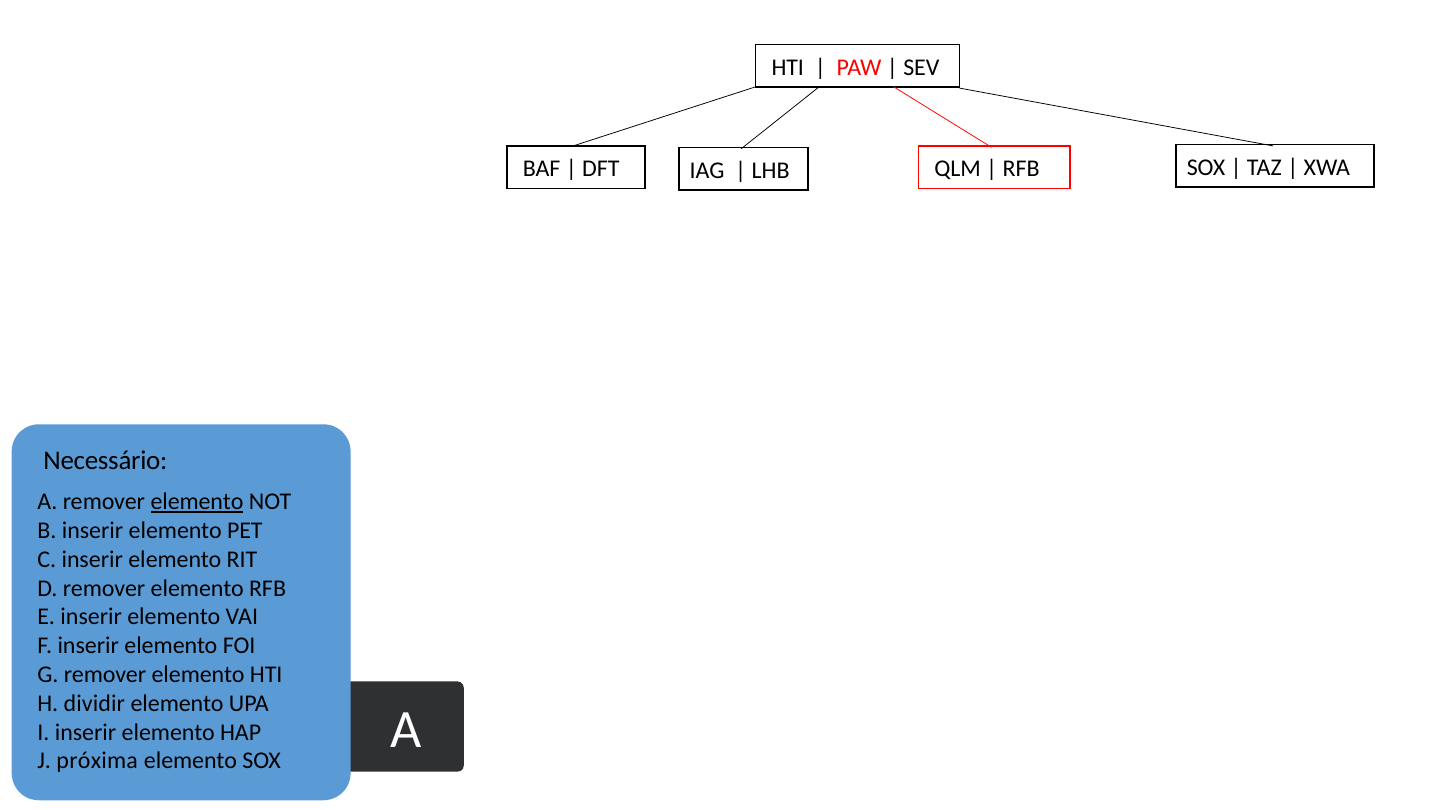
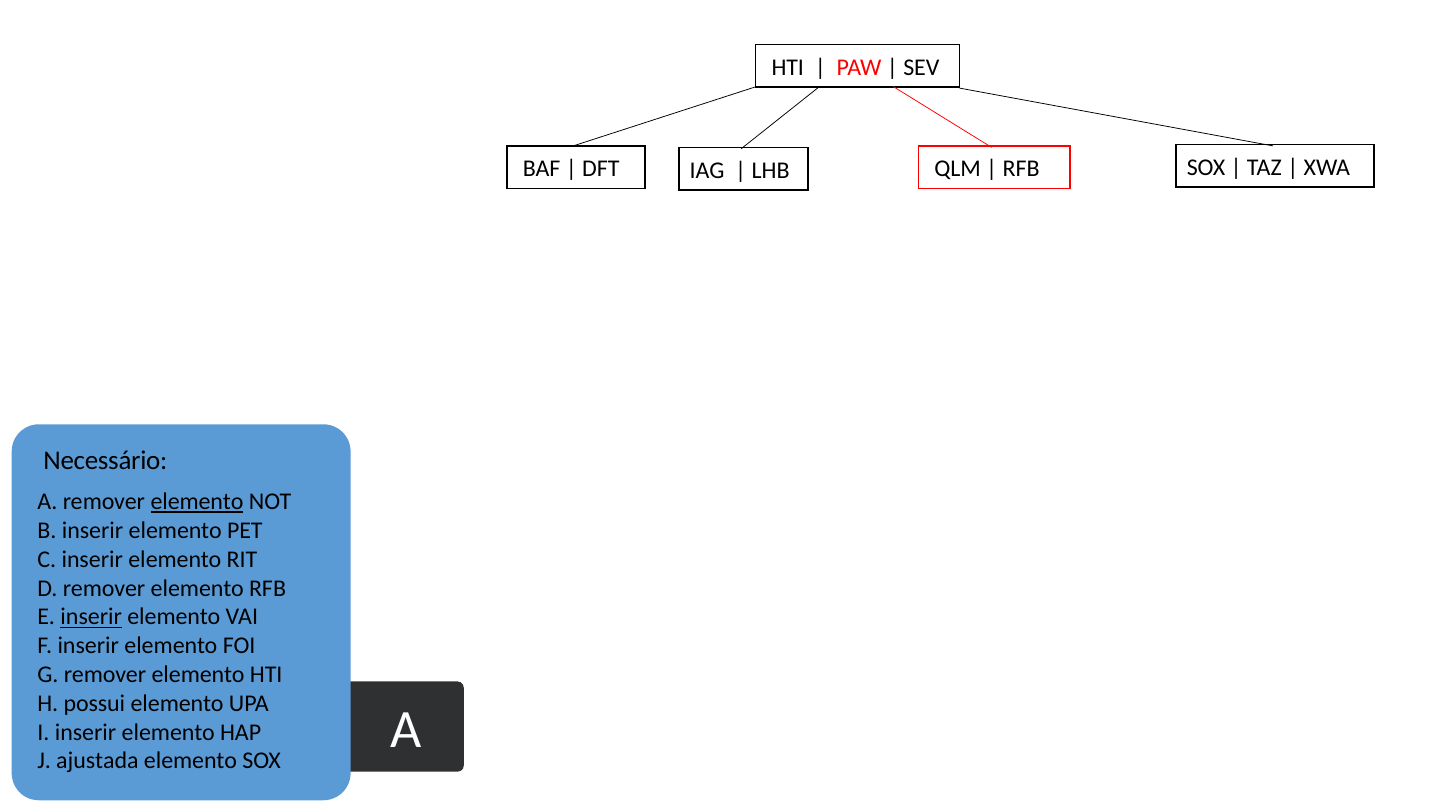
inserir underline: none -> present (91, 617)
dividir: dividir -> possui (94, 703)
próxima: próxima -> ajustada (97, 761)
